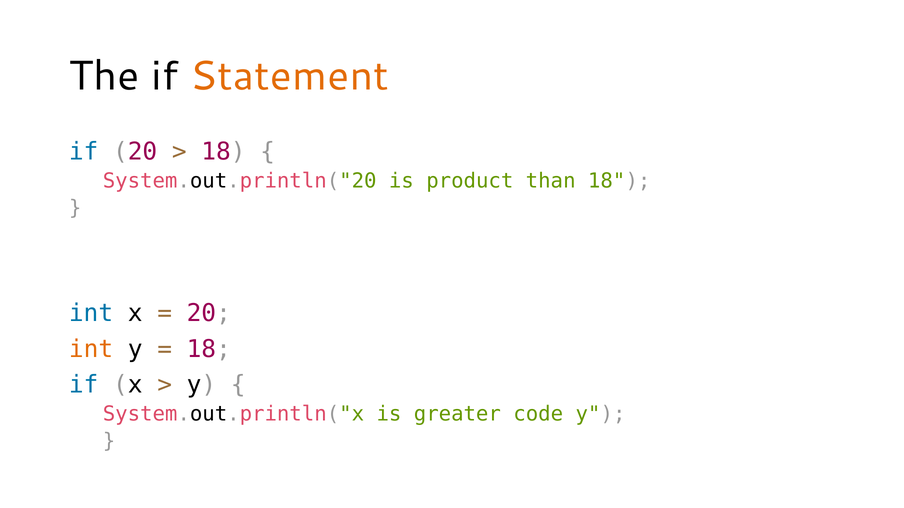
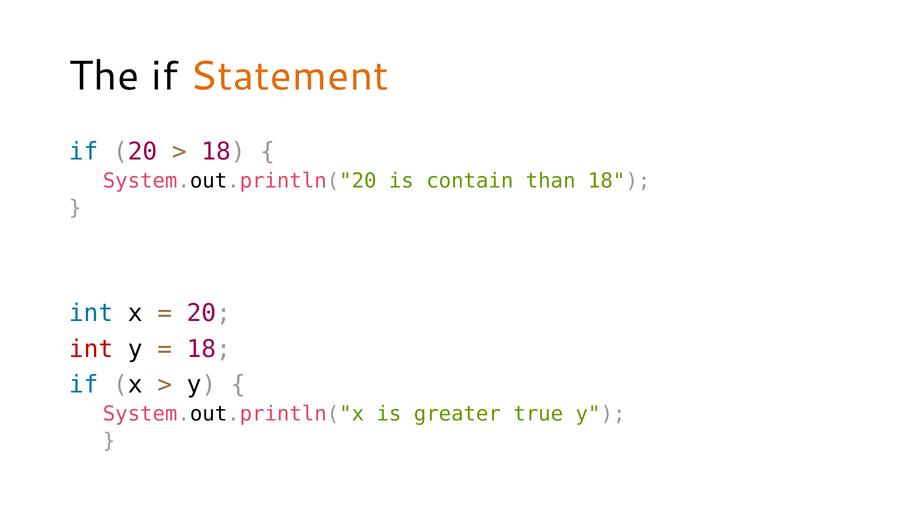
product: product -> contain (470, 181)
int colour: orange -> red (91, 349)
code: code -> true (538, 414)
